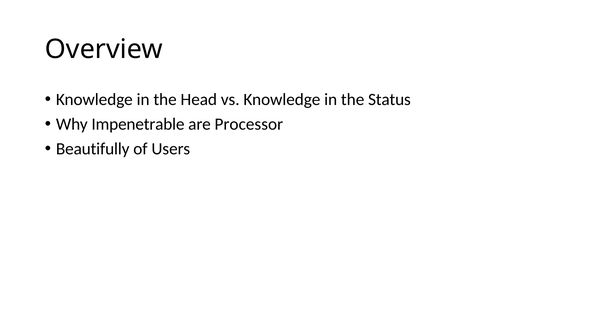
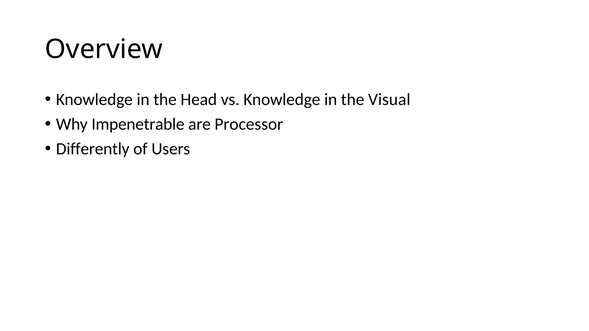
Status: Status -> Visual (389, 100)
Beautifully: Beautifully -> Differently (93, 149)
